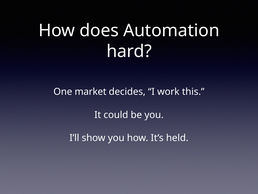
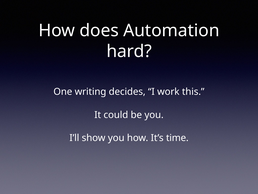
market: market -> writing (90, 92)
held: held -> time (177, 138)
